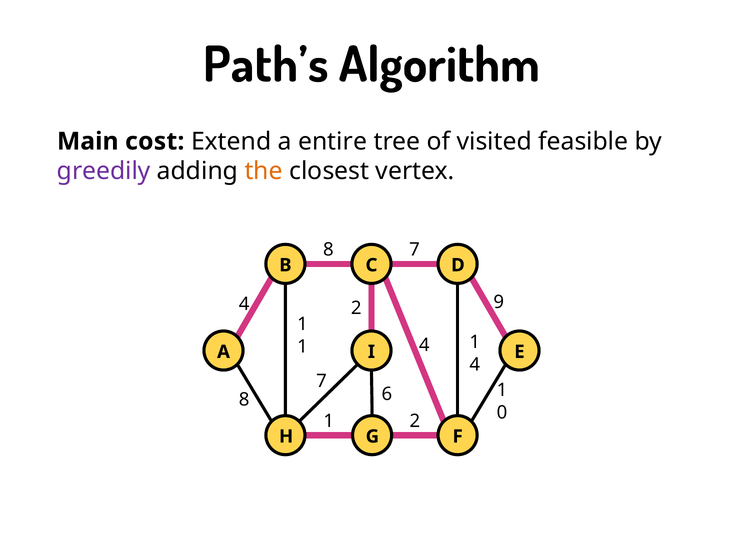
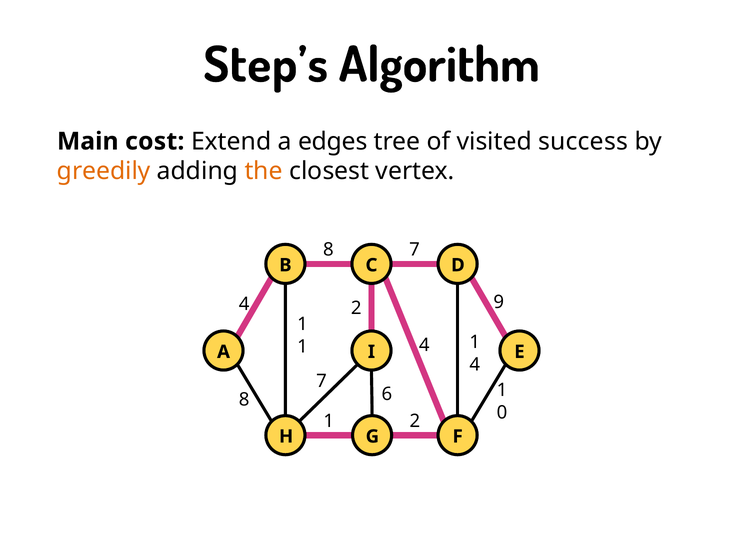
Path’s: Path’s -> Step’s (266, 65)
entire: entire -> edges (333, 141)
feasible: feasible -> success (583, 141)
greedily colour: purple -> orange (104, 171)
